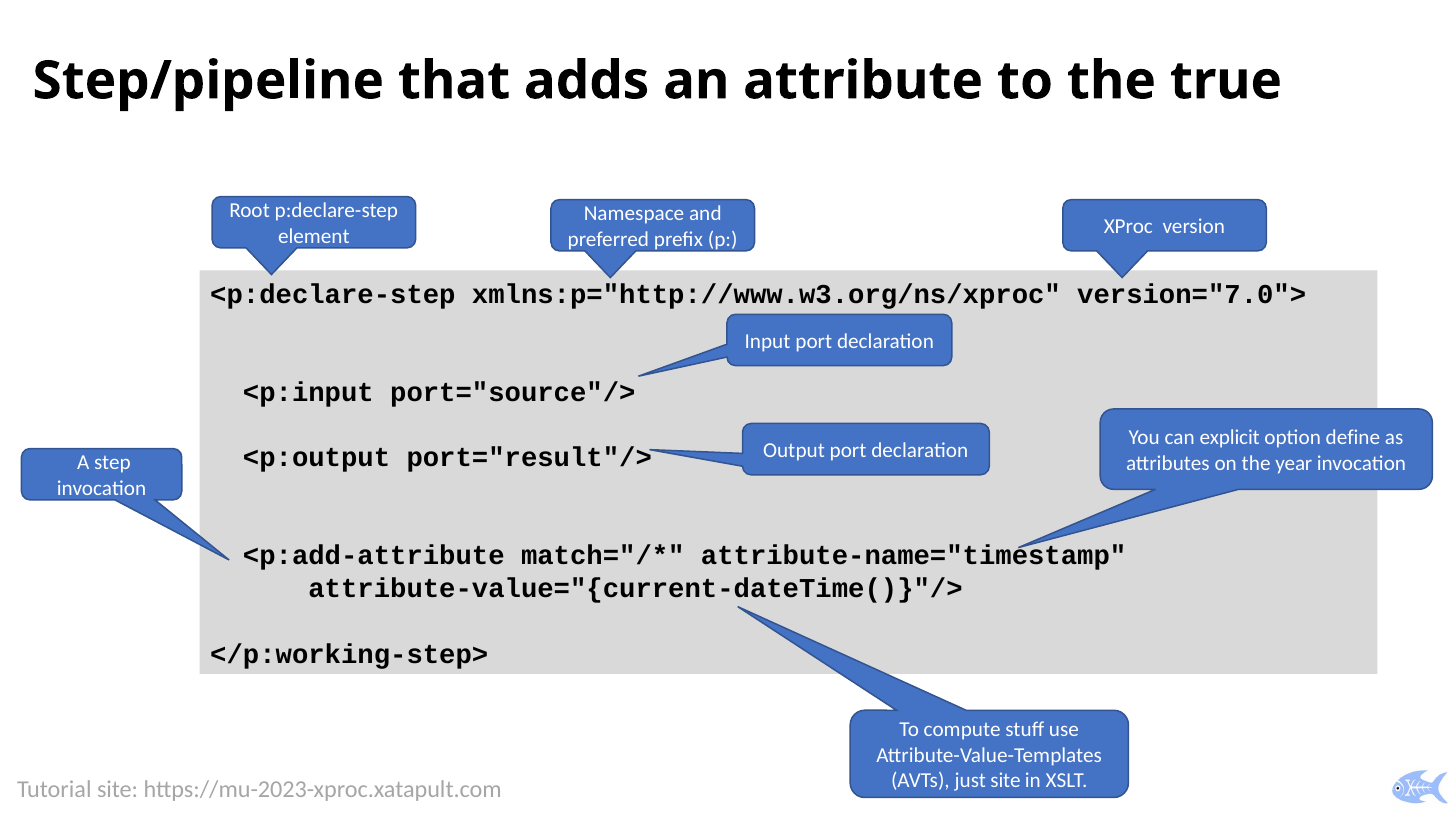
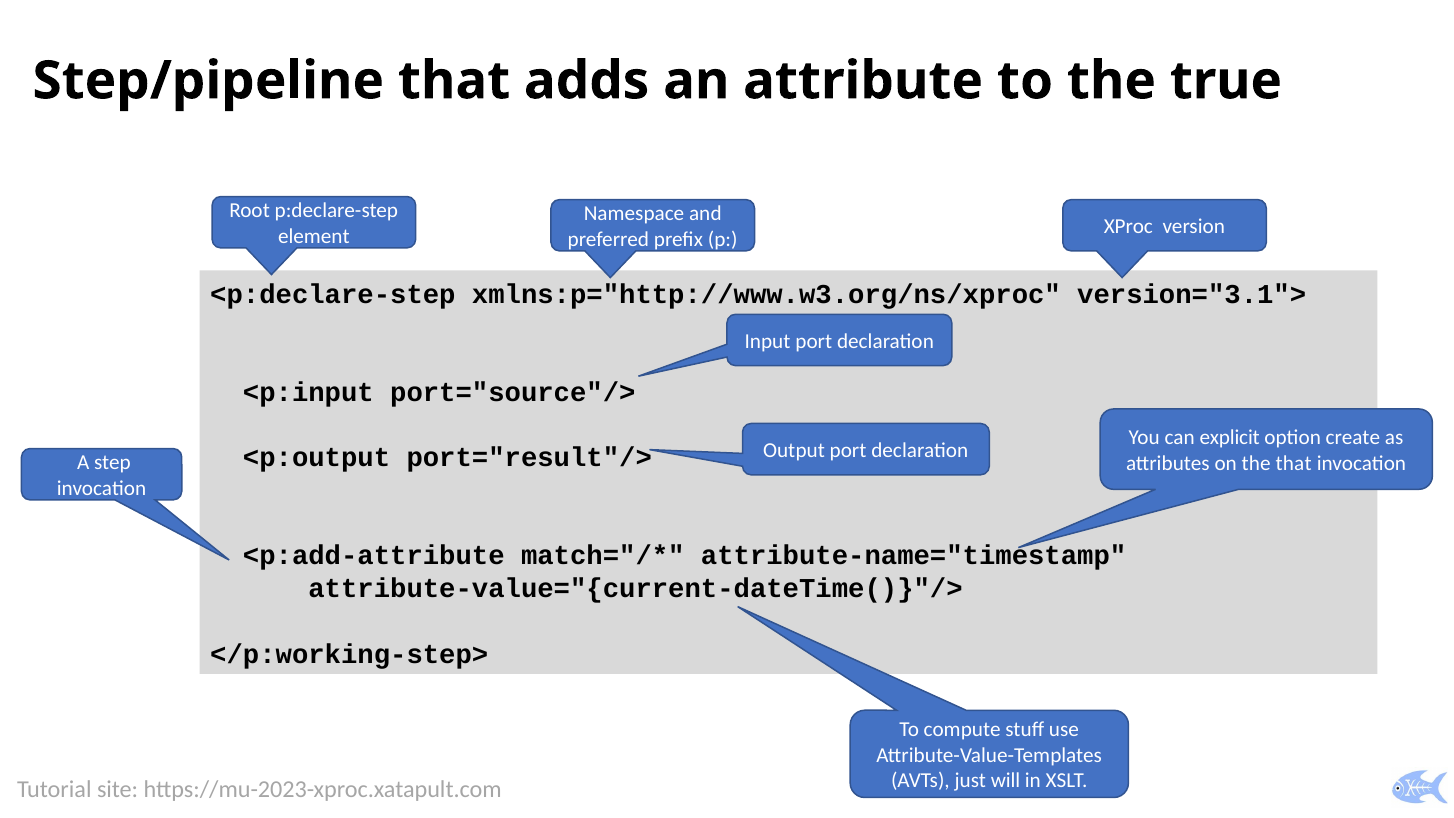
version="7.0">: version="7.0"> -> version="3.1"> (1192, 294)
define: define -> create (1353, 438)
the year: year -> that (1294, 463)
just site: site -> will (1006, 781)
